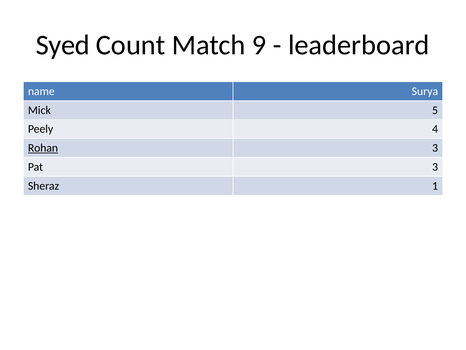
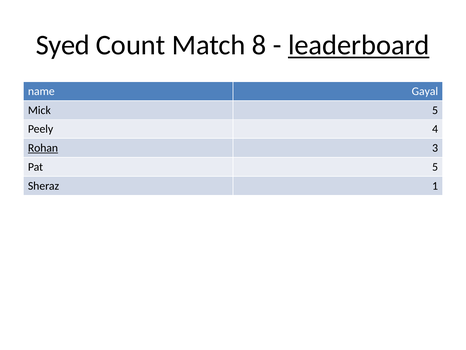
9: 9 -> 8 (259, 45)
leaderboard underline: none -> present (359, 45)
Surya: Surya -> Gayal (425, 91)
Pat 3: 3 -> 5 (435, 167)
